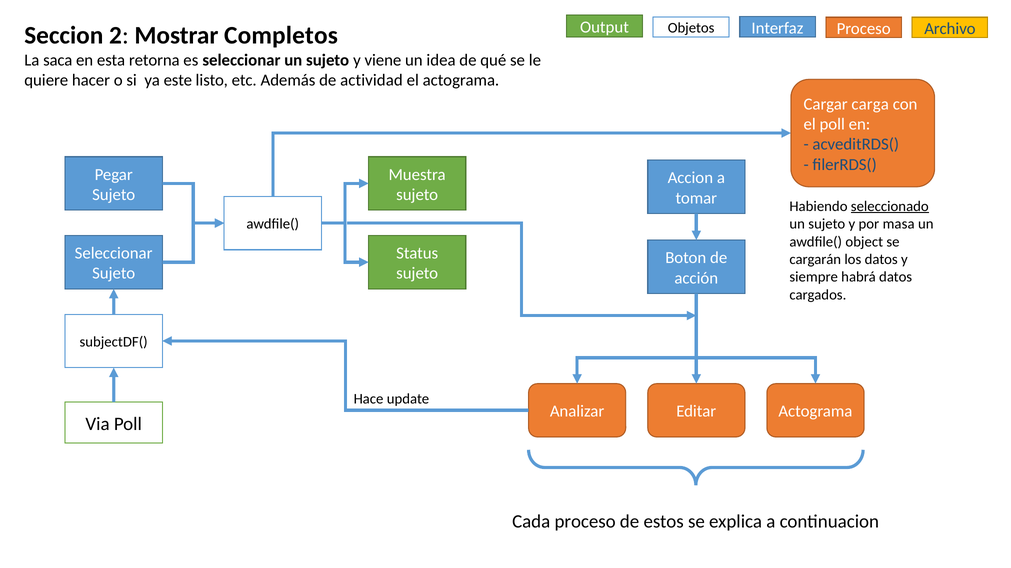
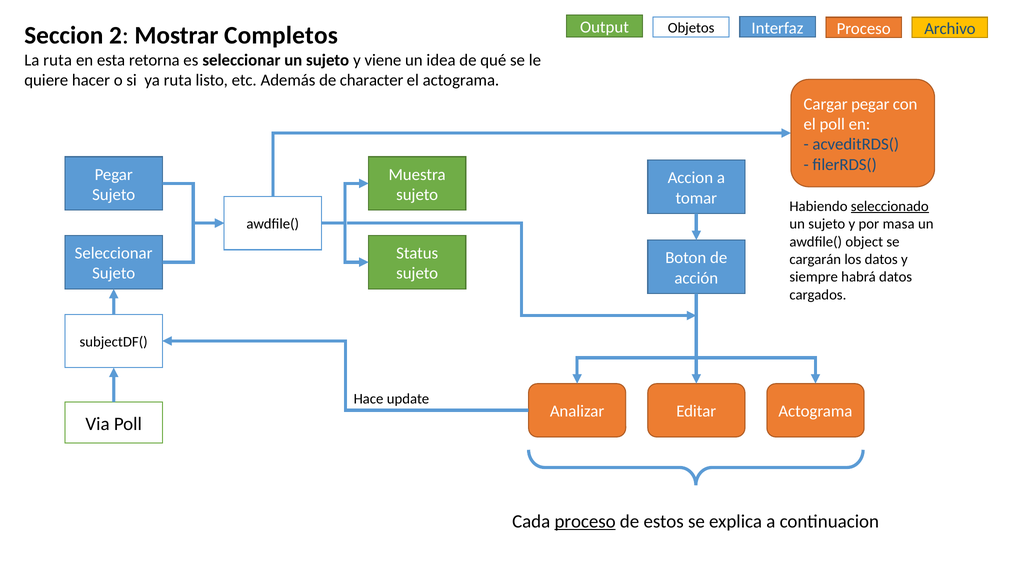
La saca: saca -> ruta (58, 60)
ya este: este -> ruta (178, 80)
actividad: actividad -> character (372, 80)
Cargar carga: carga -> pegar (870, 104)
proceso underline: none -> present (585, 522)
